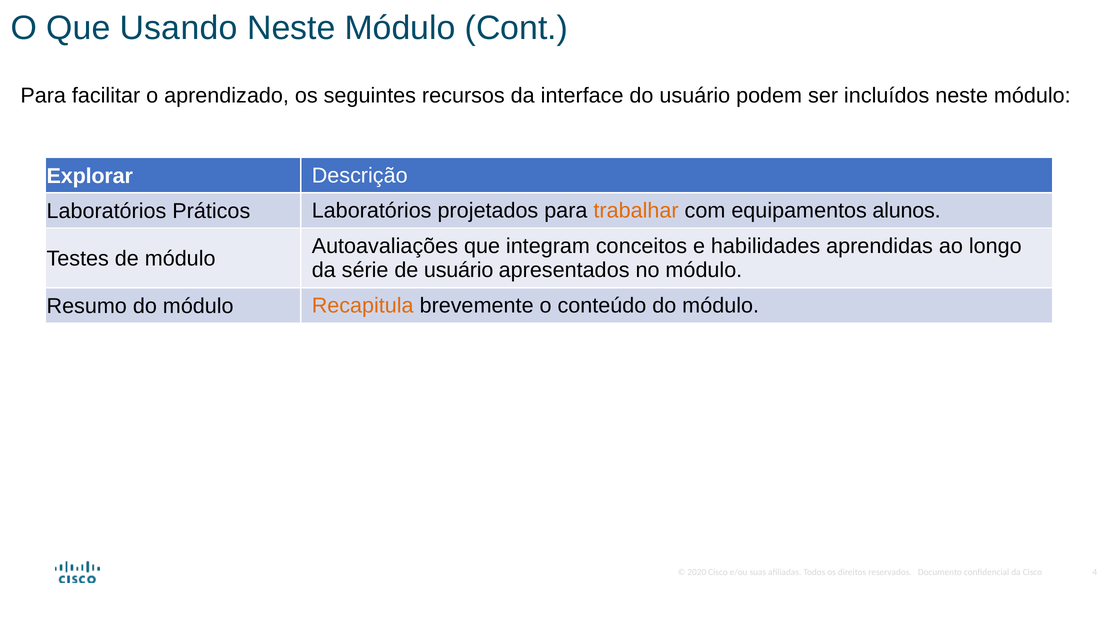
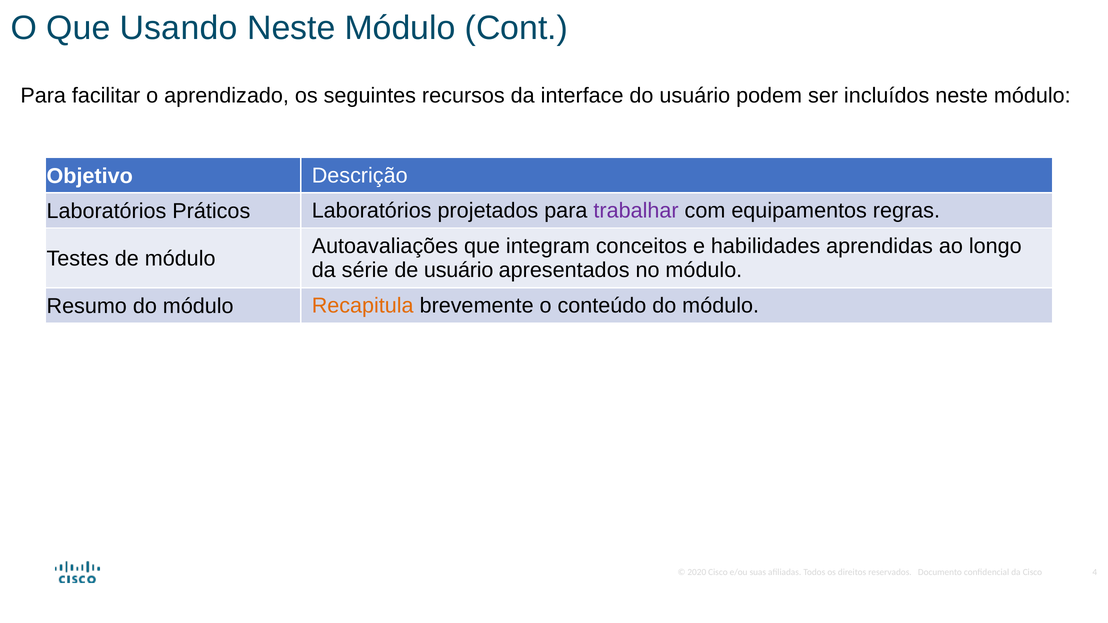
Explorar: Explorar -> Objetivo (90, 176)
trabalhar colour: orange -> purple (636, 211)
alunos: alunos -> regras (906, 211)
